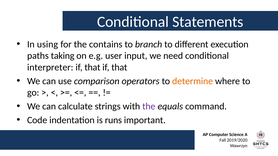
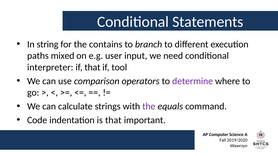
using: using -> string (48, 44)
taking: taking -> mixed (63, 56)
that: that -> tool (119, 68)
determine colour: orange -> purple (193, 81)
is runs: runs -> that (113, 120)
